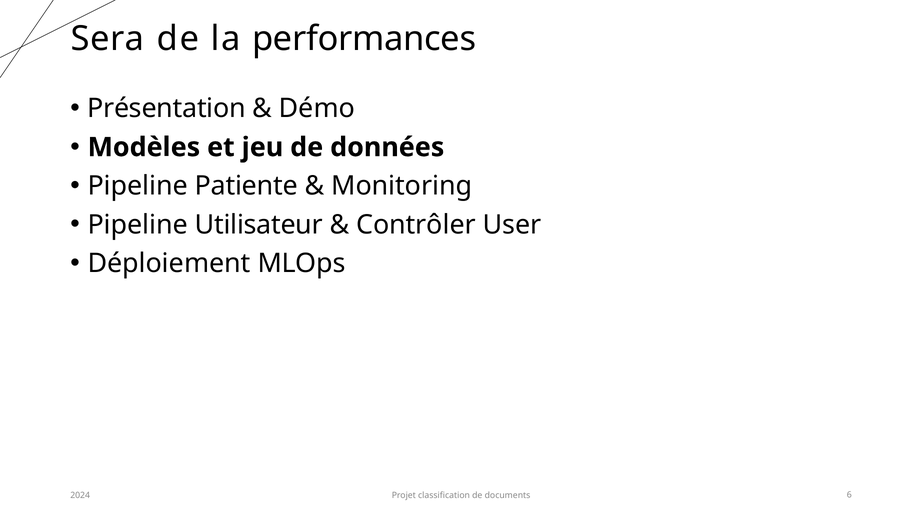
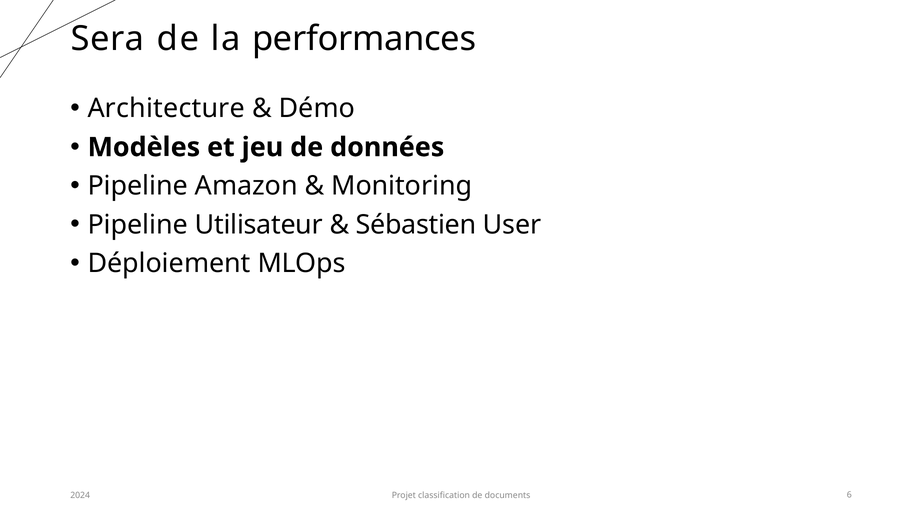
Présentation: Présentation -> Architecture (166, 109)
Patiente: Patiente -> Amazon (246, 186)
Contrôler: Contrôler -> Sébastien (416, 224)
